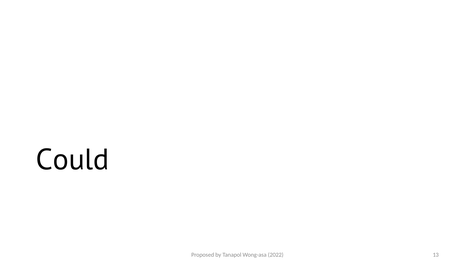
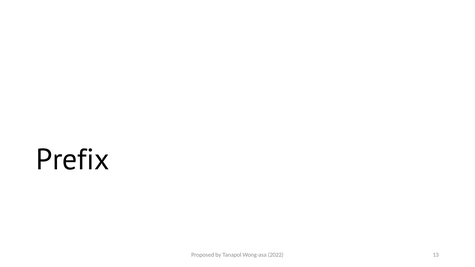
Could: Could -> Prefix (73, 160)
